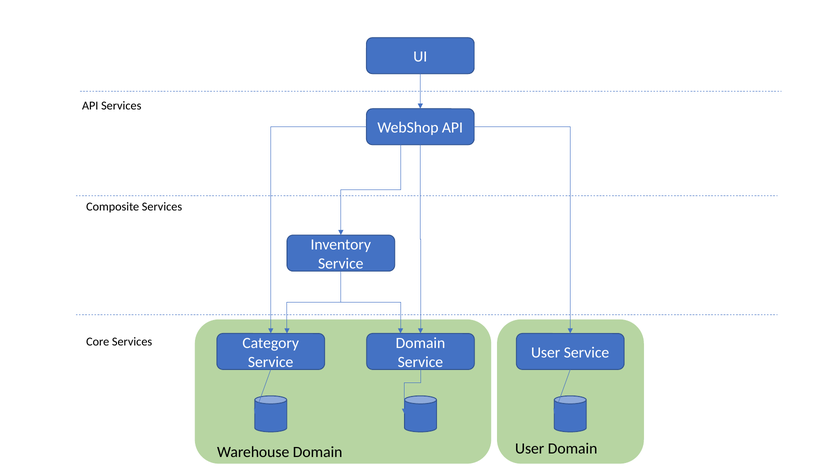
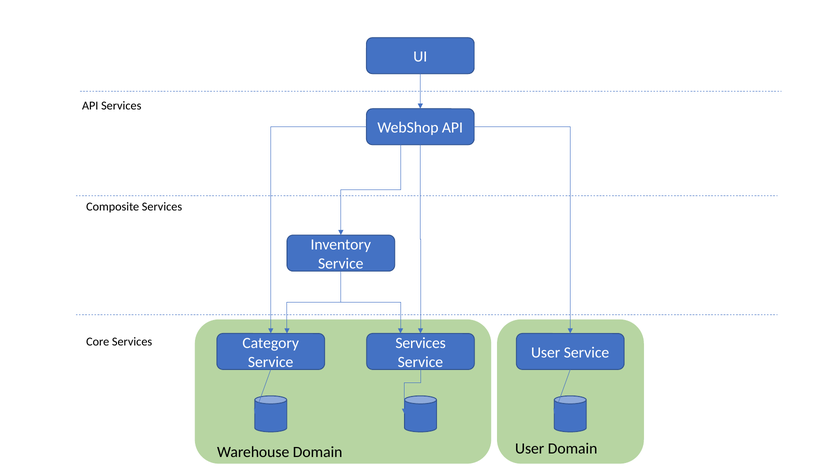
Domain: Domain -> Services (421, 344)
